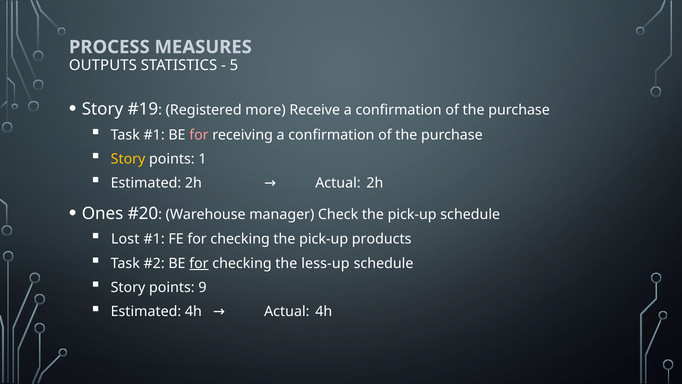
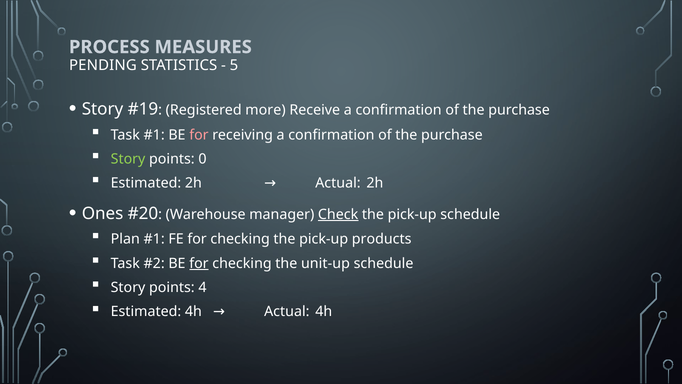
OUTPUTS: OUTPUTS -> PENDING (103, 65)
Story colour: yellow -> light green (128, 159)
1: 1 -> 0 (202, 159)
Check underline: none -> present (338, 214)
Lost: Lost -> Plan (125, 239)
less-up: less-up -> unit-up (325, 263)
9: 9 -> 4 (202, 287)
